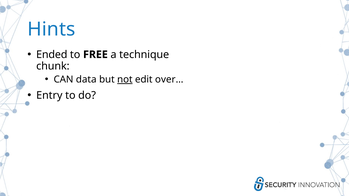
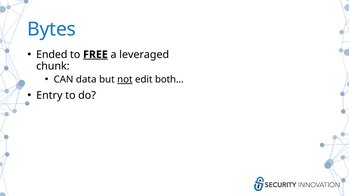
Hints: Hints -> Bytes (52, 29)
FREE underline: none -> present (95, 55)
technique: technique -> leveraged (144, 55)
over…: over… -> both… (169, 80)
